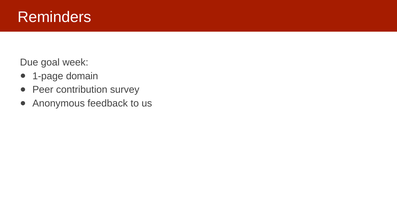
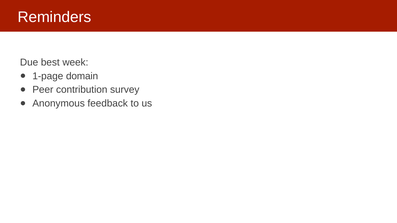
goal: goal -> best (50, 62)
